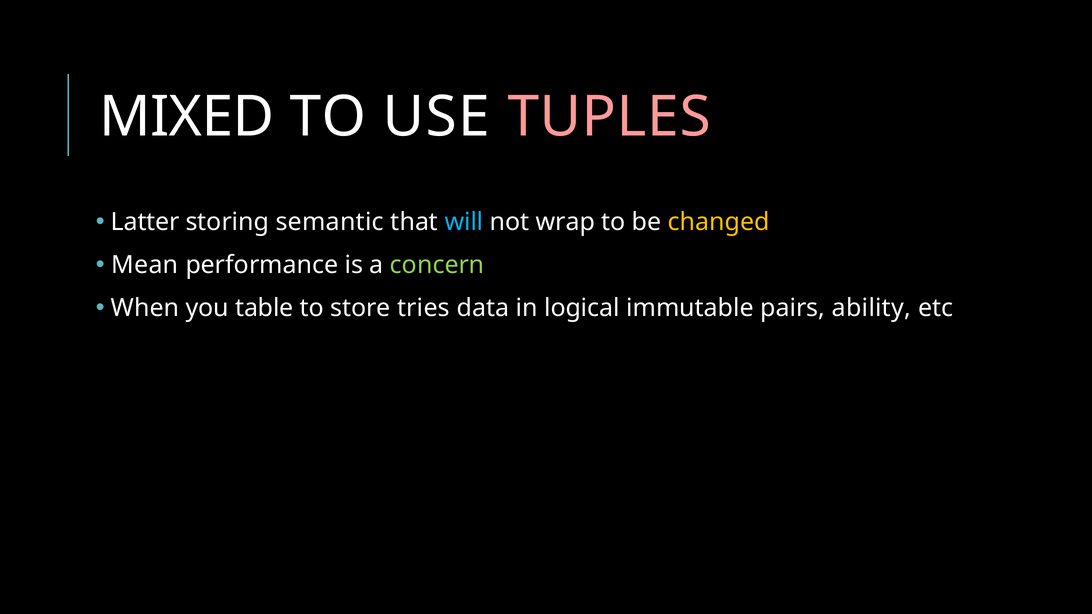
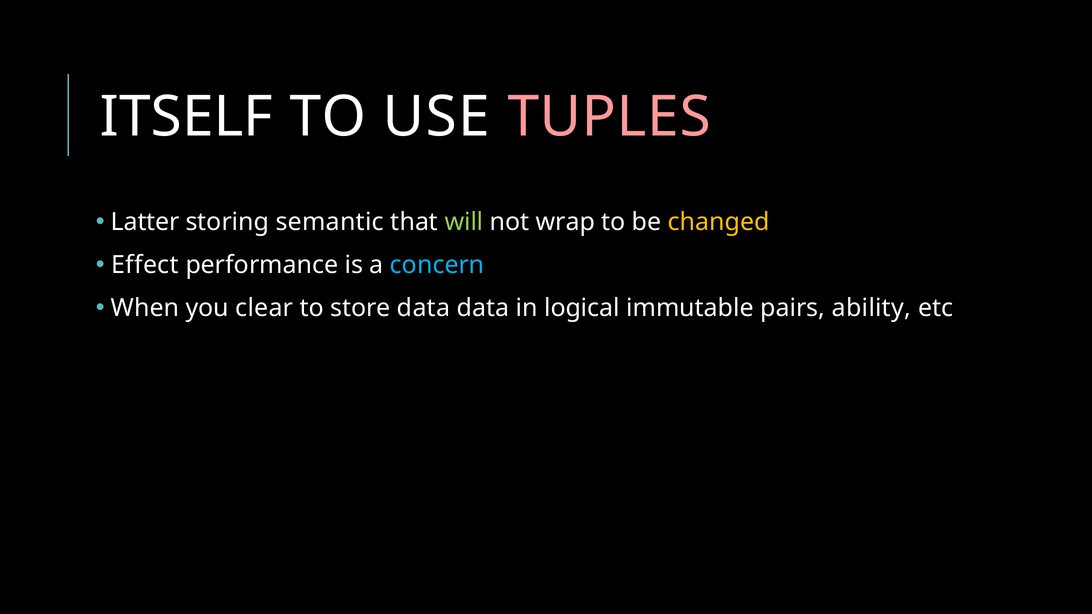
MIXED: MIXED -> ITSELF (186, 117)
will colour: light blue -> light green (464, 222)
Mean: Mean -> Effect (145, 265)
concern colour: light green -> light blue (437, 265)
table: table -> clear (264, 308)
store tries: tries -> data (424, 308)
